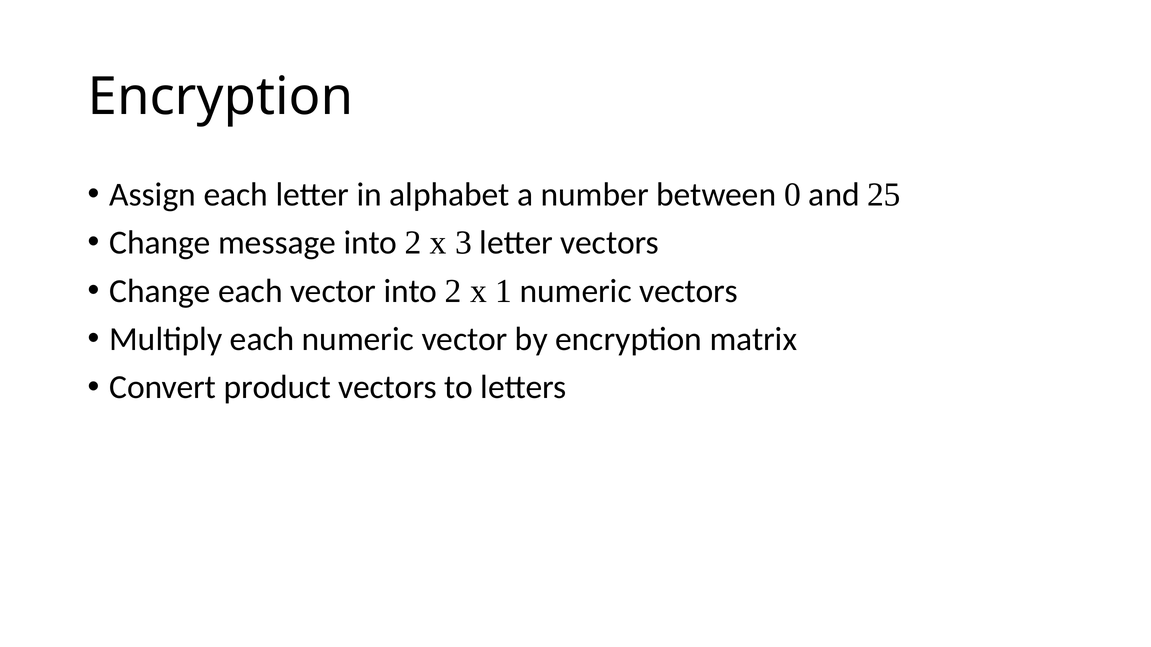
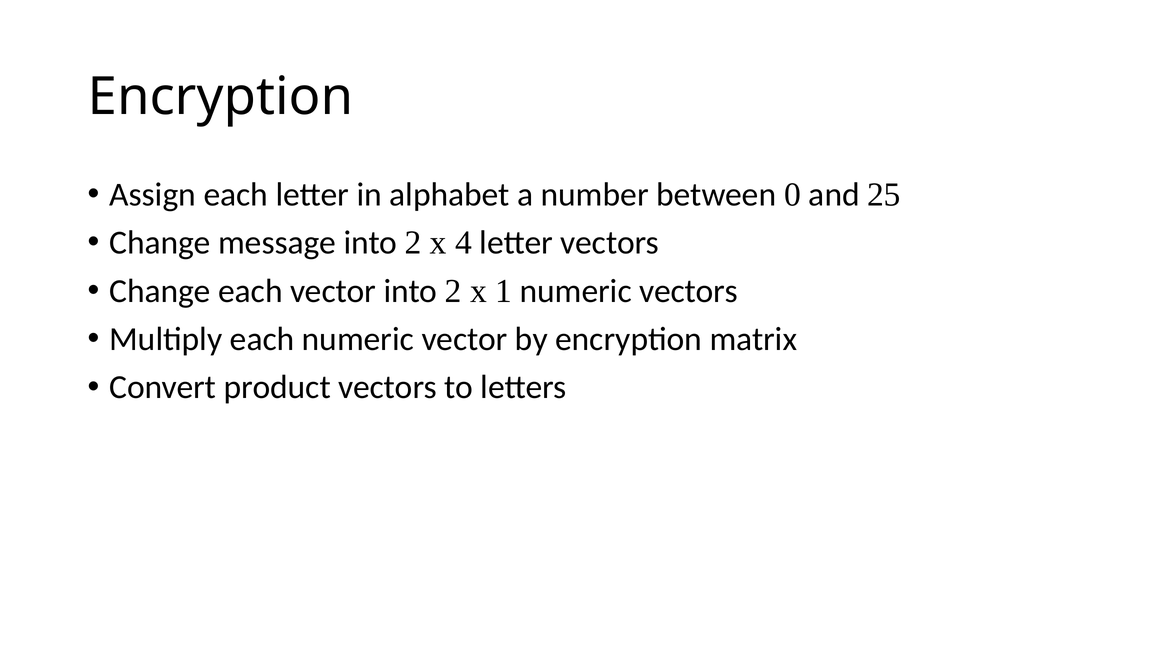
3: 3 -> 4 (463, 243)
